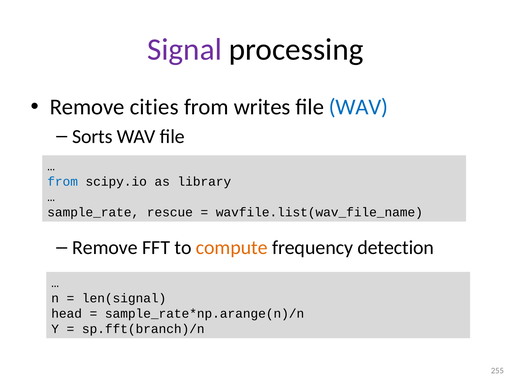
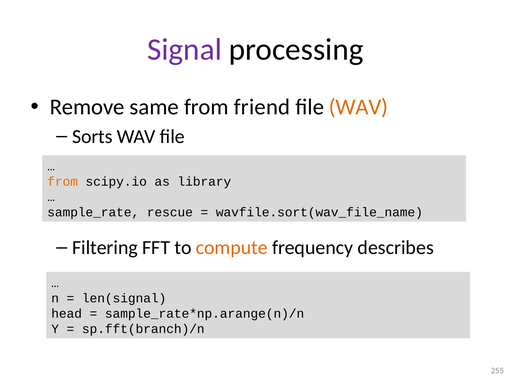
cities: cities -> same (154, 107)
writes: writes -> friend (262, 107)
WAV colour: blue -> orange (358, 107)
from colour: blue -> orange (63, 182)
wavfile.list(wav_file_name: wavfile.list(wav_file_name -> wavfile.sort(wav_file_name (319, 212)
Remove: Remove -> Filtering (105, 248)
detection: detection -> describes (396, 248)
